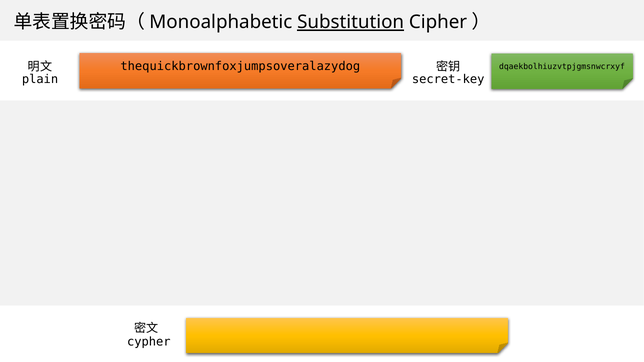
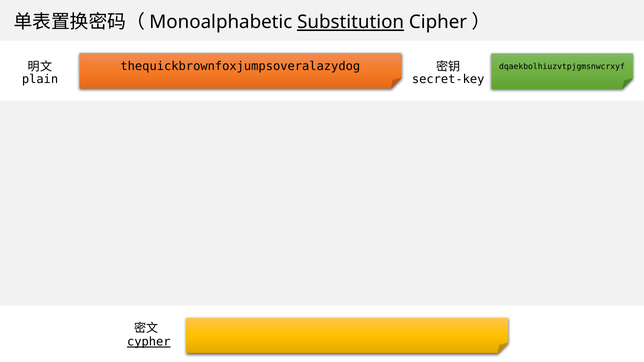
cypher underline: none -> present (149, 342)
